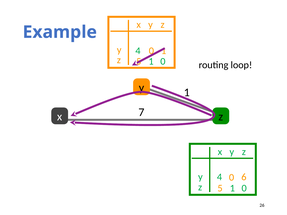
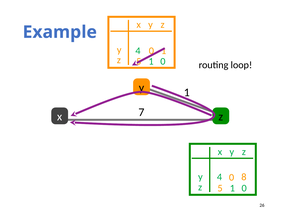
6: 6 -> 8 (244, 177)
